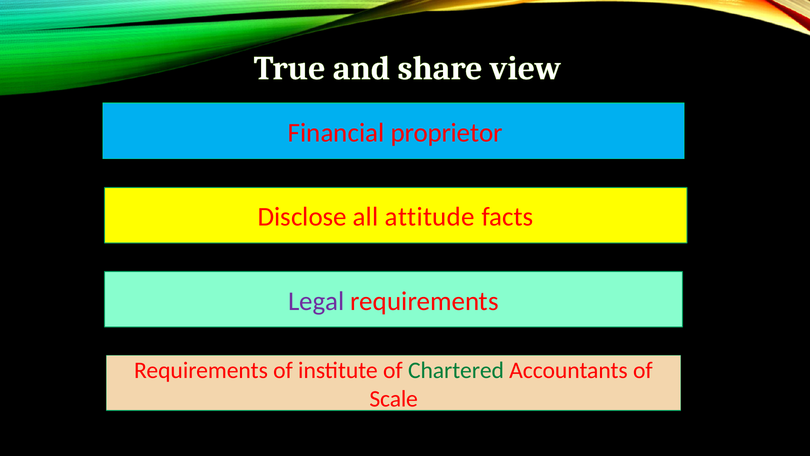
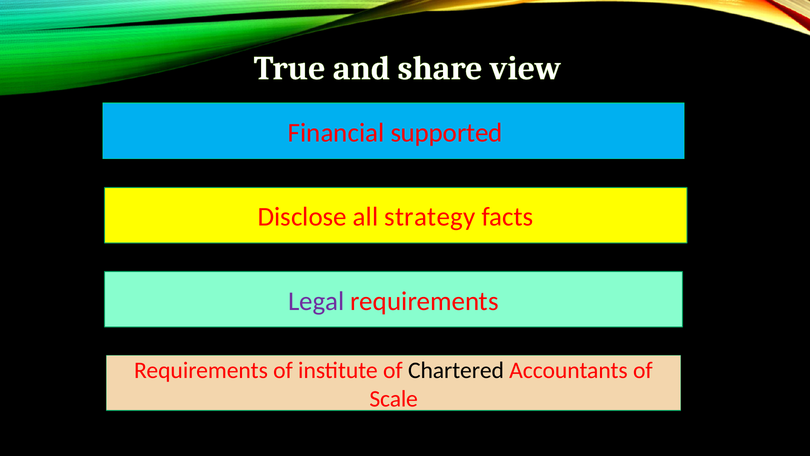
proprietor: proprietor -> supported (447, 133)
attitude: attitude -> strategy (430, 217)
Chartered colour: green -> black (456, 370)
